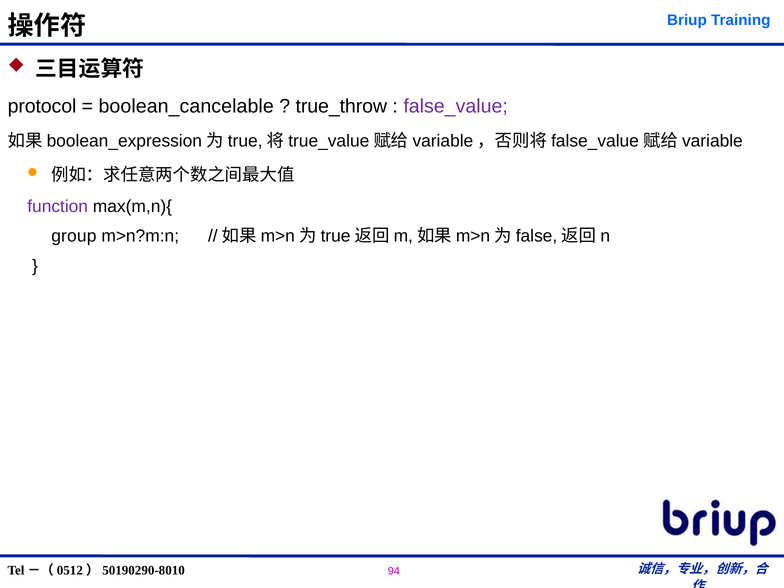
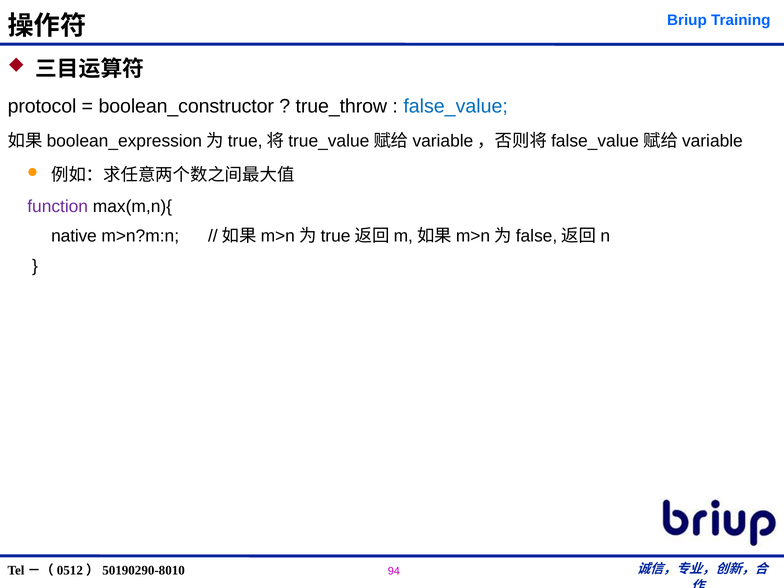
boolean_cancelable: boolean_cancelable -> boolean_constructor (186, 106)
false_value colour: purple -> blue (456, 106)
group: group -> native (74, 236)
